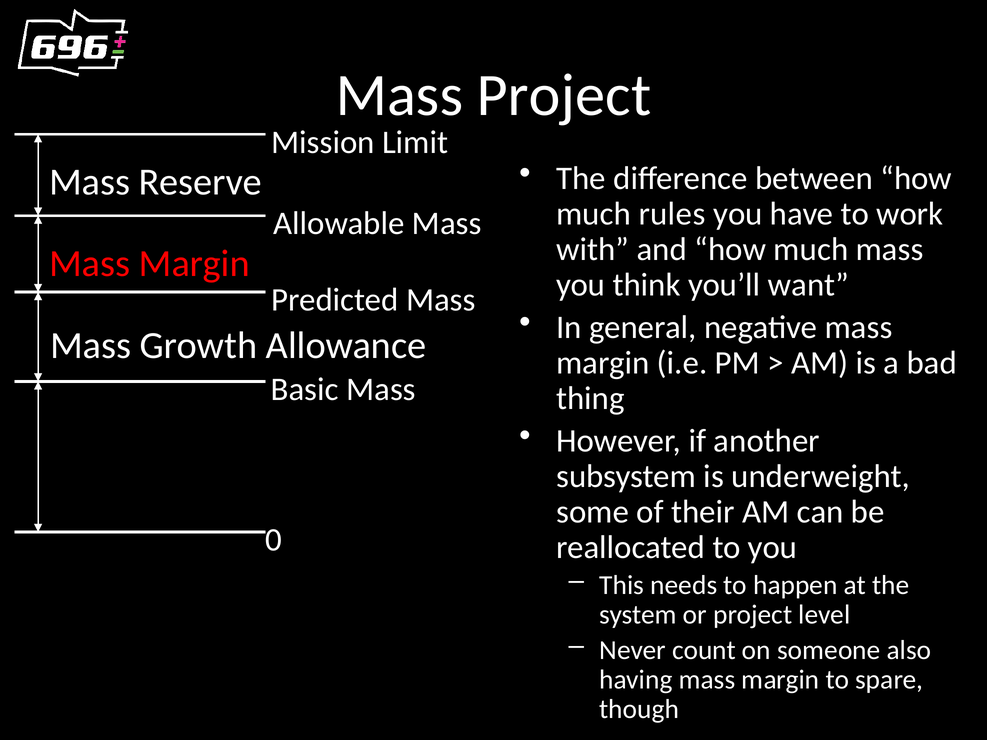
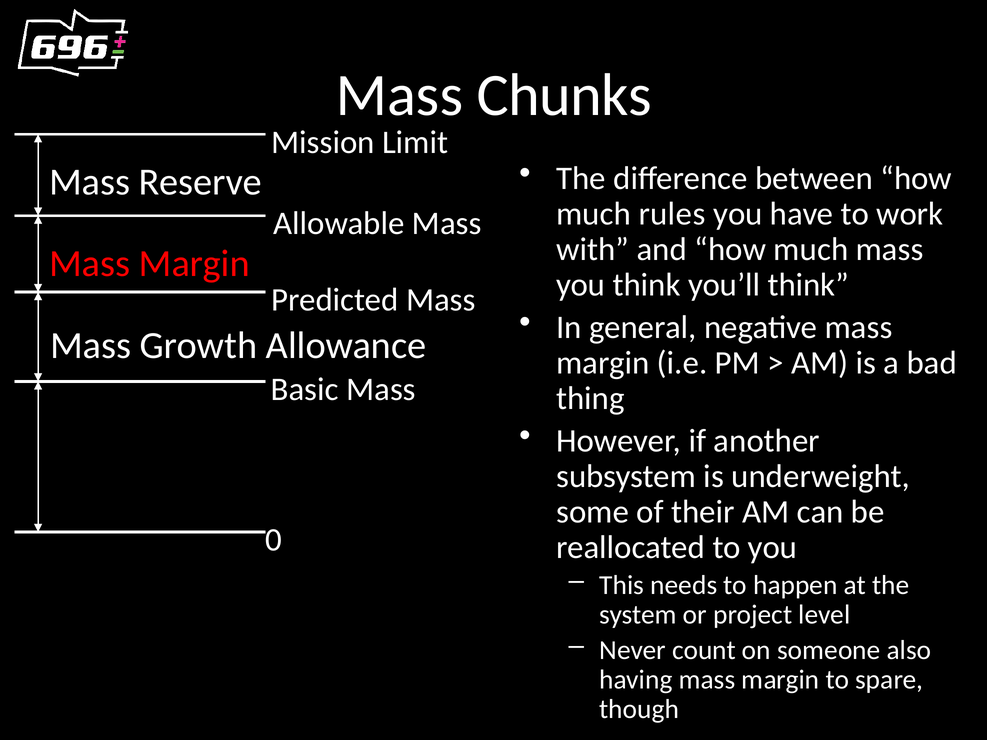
Mass Project: Project -> Chunks (564, 96)
you’ll want: want -> think (808, 285)
